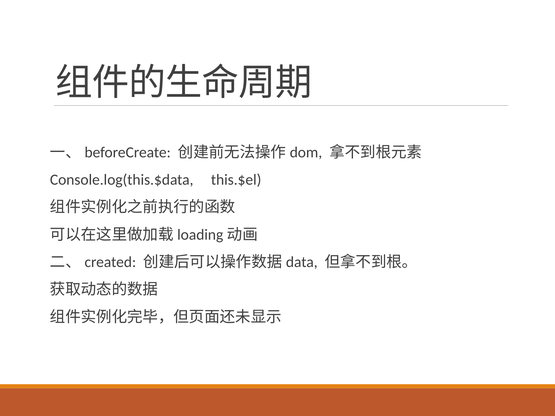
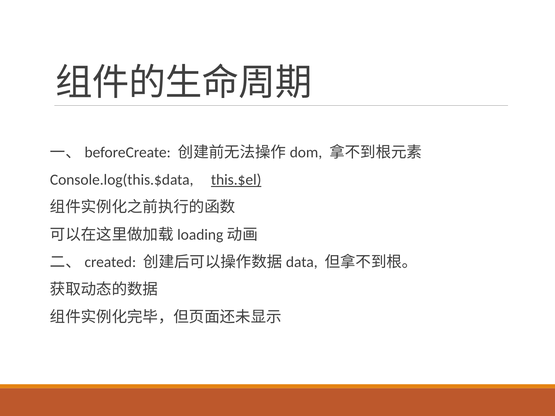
this.$el underline: none -> present (236, 180)
